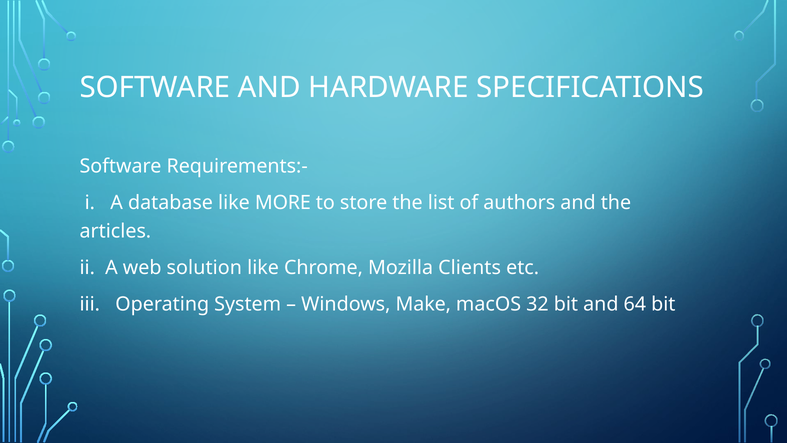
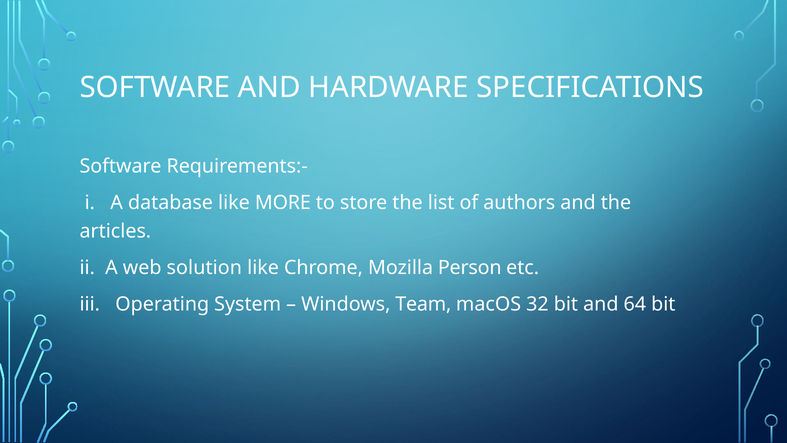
Clients: Clients -> Person (470, 267)
Make: Make -> Team (423, 304)
